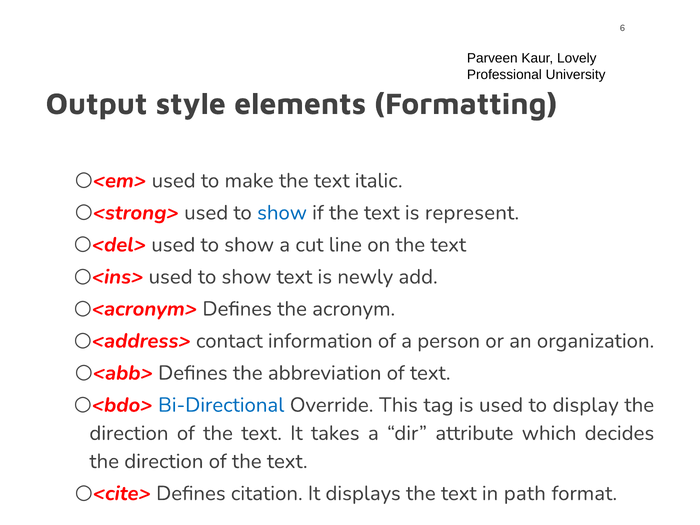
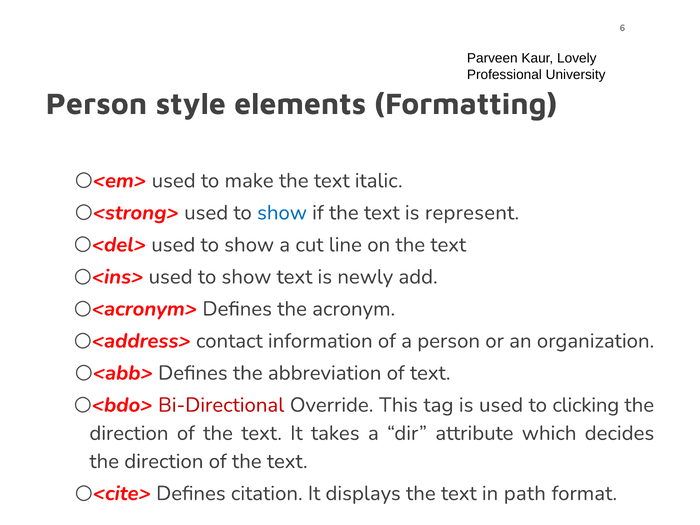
Output: Output -> Person (96, 104)
Bi-Directional colour: blue -> red (221, 405)
display: display -> clicking (586, 405)
